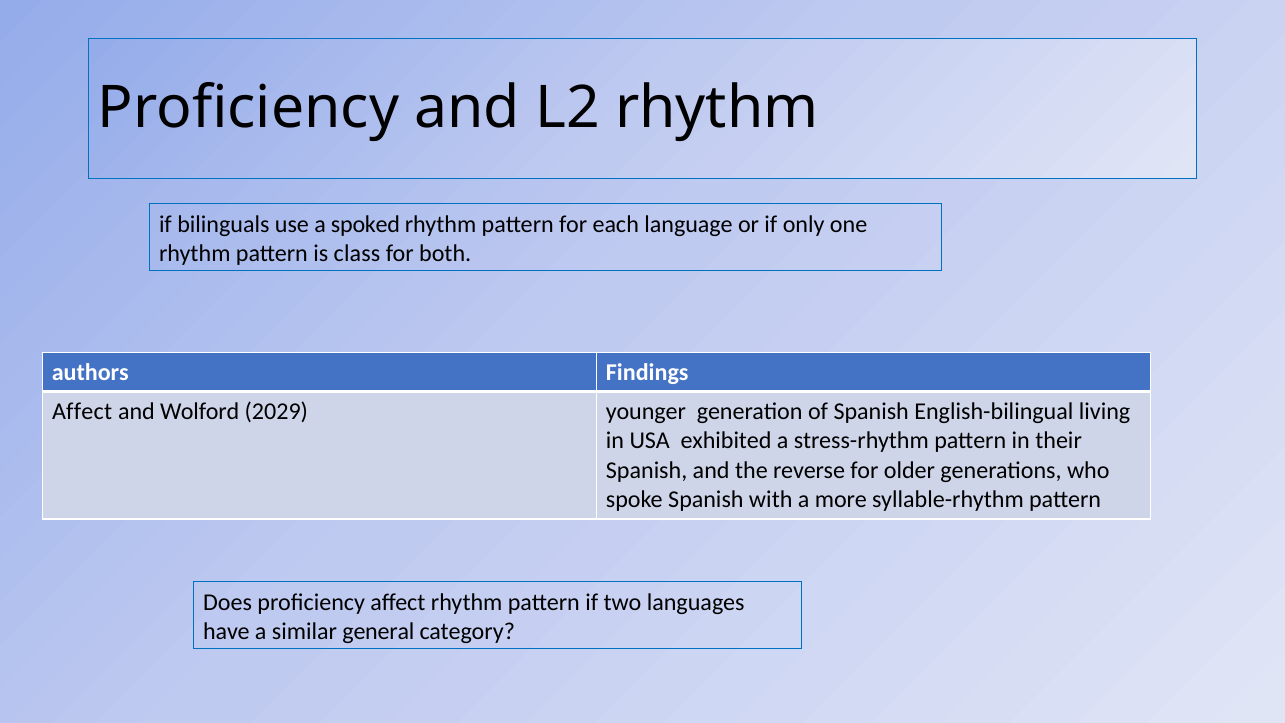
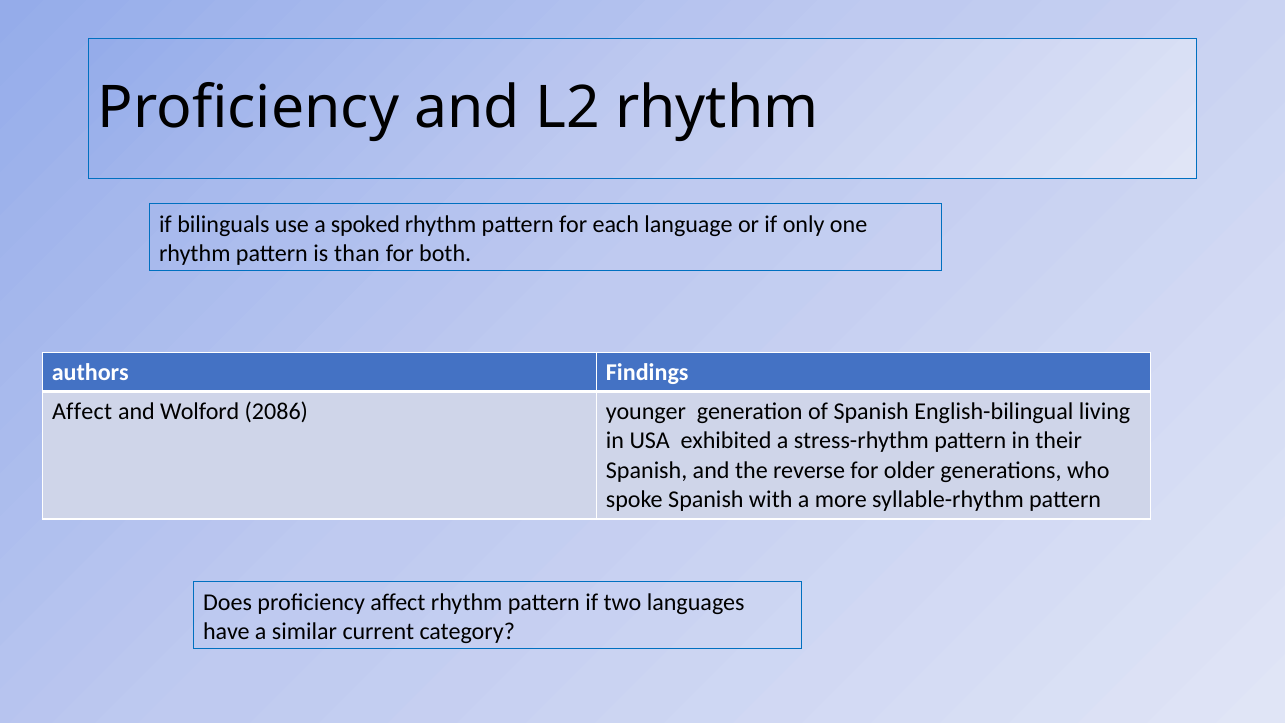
class: class -> than (357, 253)
2029: 2029 -> 2086 (276, 411)
general: general -> current (378, 631)
